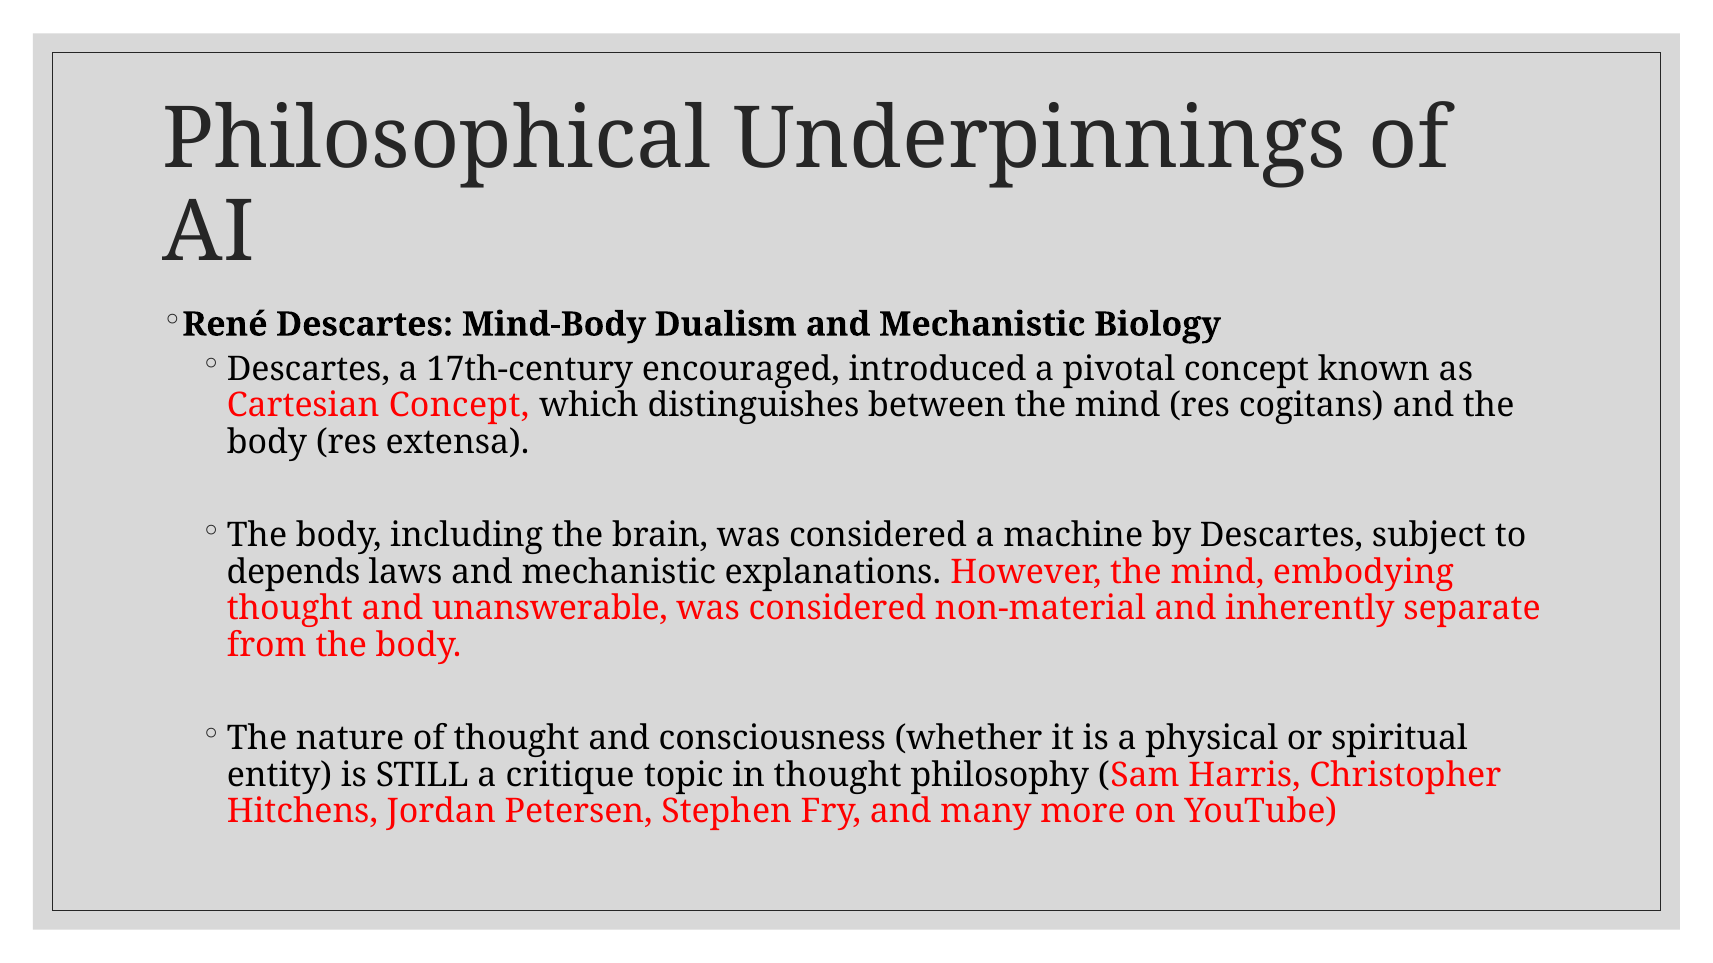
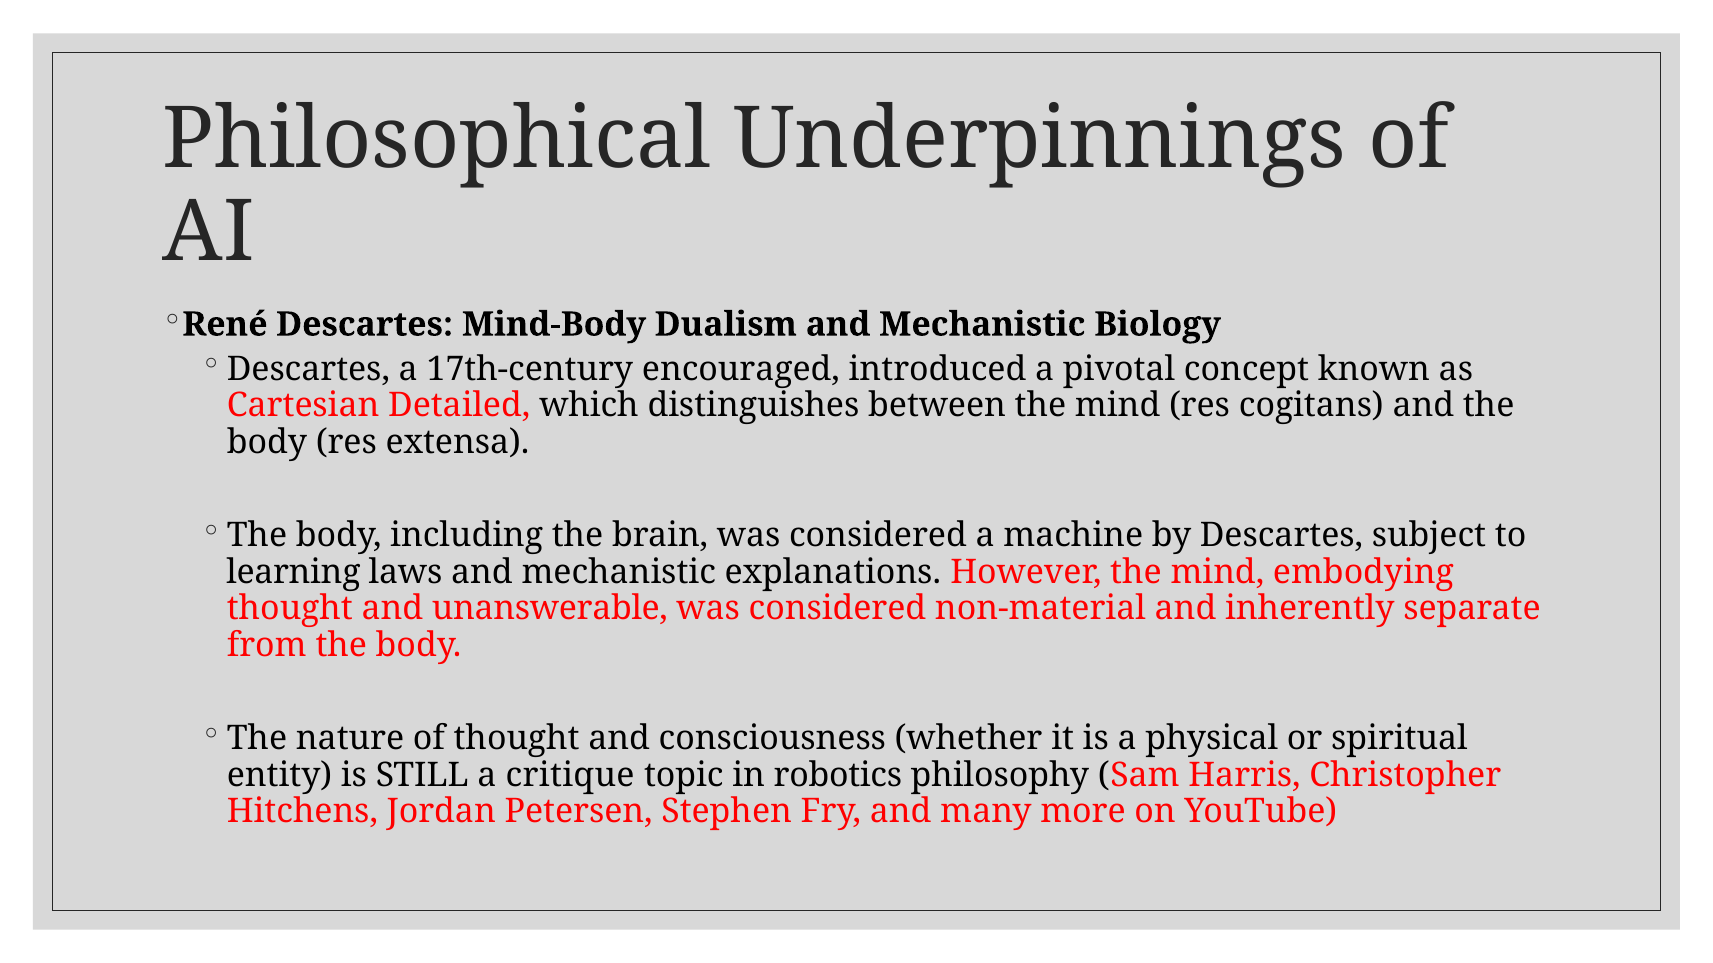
Cartesian Concept: Concept -> Detailed (459, 406)
depends: depends -> learning (293, 572)
in thought: thought -> robotics (838, 775)
